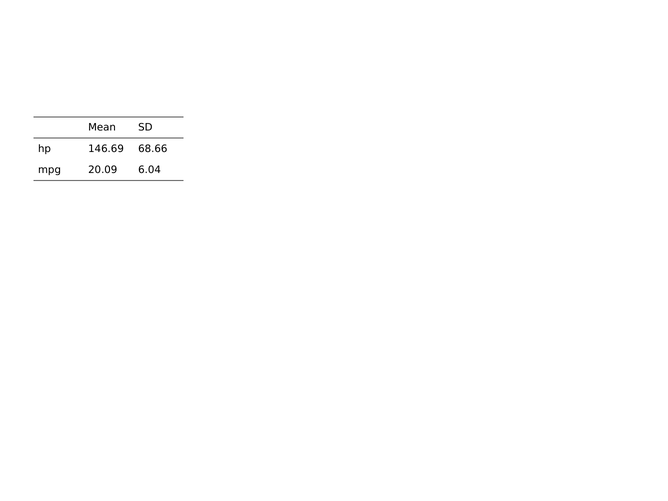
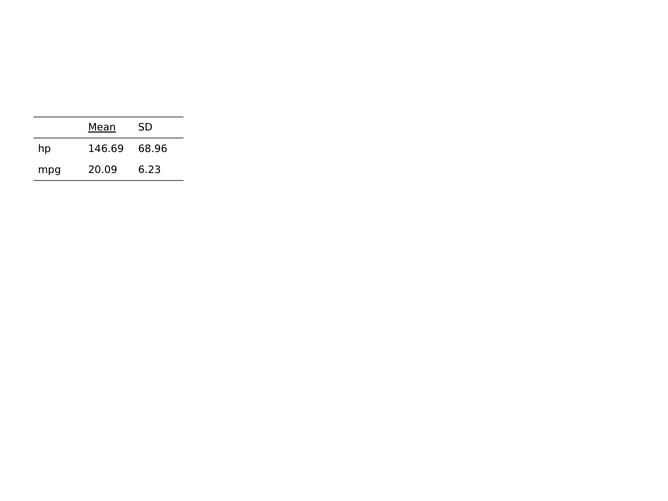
Mean underline: none -> present (102, 128)
68.66: 68.66 -> 68.96 (153, 149)
6.04: 6.04 -> 6.23 (150, 170)
